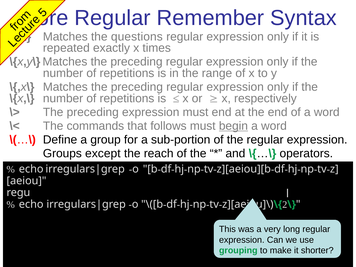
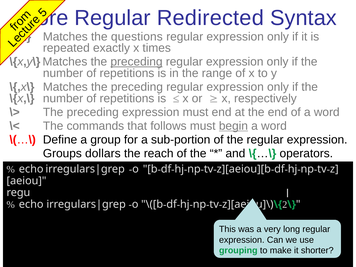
Remember: Remember -> Redirected (210, 18)
preceding underline: none -> present (136, 62)
except: except -> dollars (103, 153)
